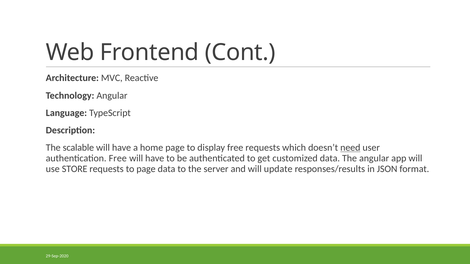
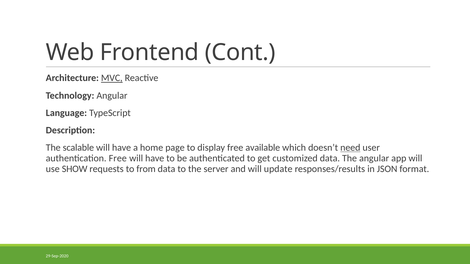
MVC underline: none -> present (112, 78)
free requests: requests -> available (263, 148)
STORE: STORE -> SHOW (75, 169)
to page: page -> from (146, 169)
